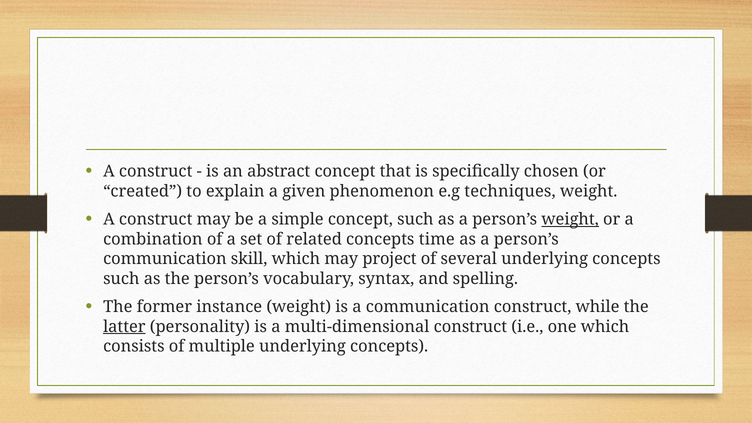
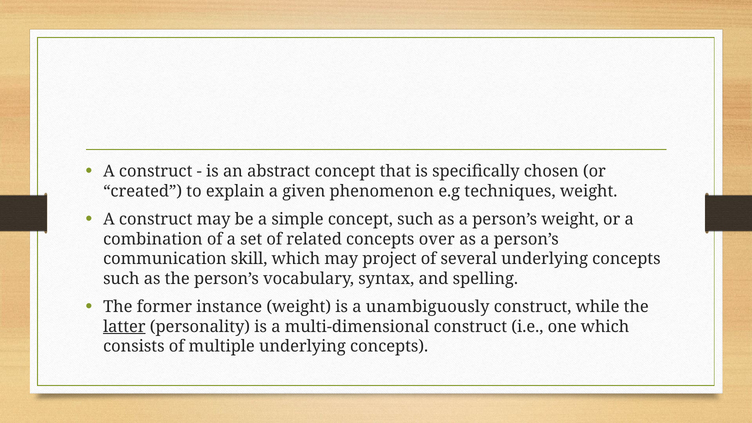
weight underline: present -> none (570, 220)
time: time -> over (437, 239)
a communication: communication -> unambiguously (428, 307)
